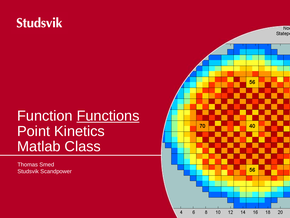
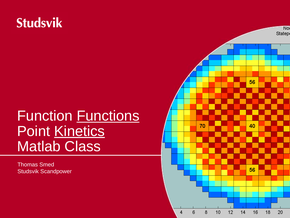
Kinetics underline: none -> present (79, 131)
